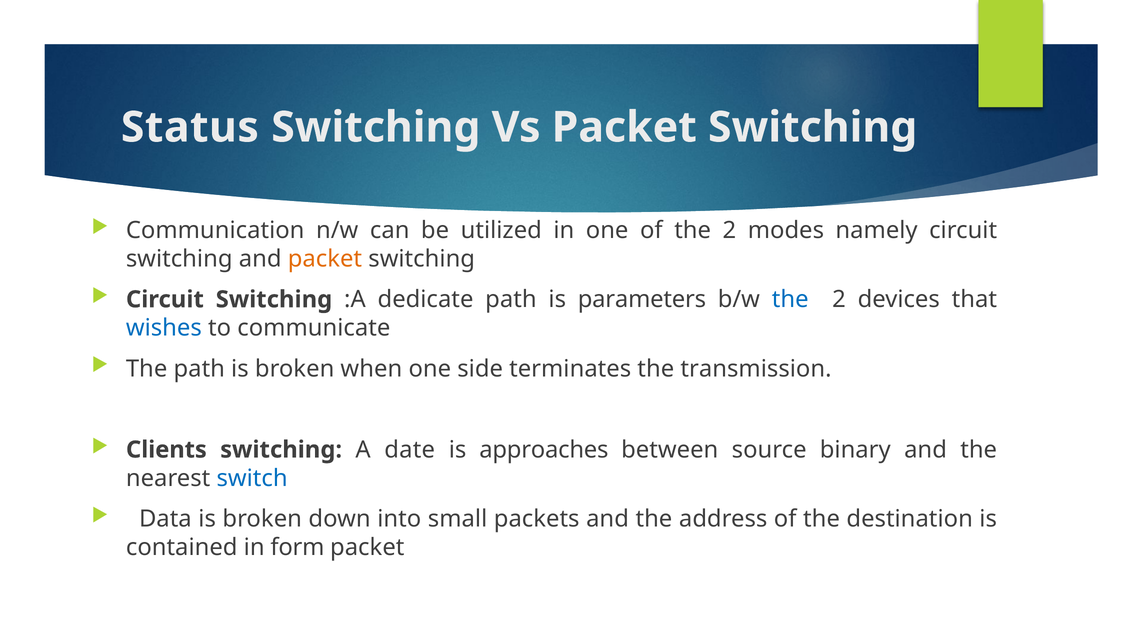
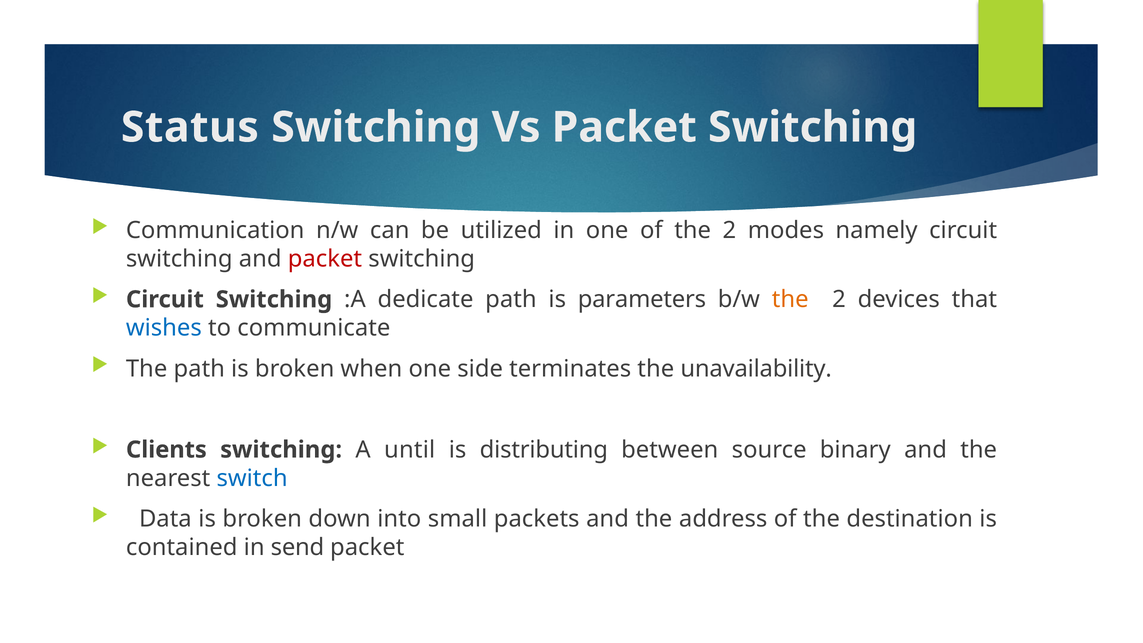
packet colour: orange -> red (325, 259)
the colour: blue -> orange (790, 299)
transmission: transmission -> unavailability (756, 369)
date: date -> until (410, 450)
approaches: approaches -> distributing (544, 450)
form: form -> send (297, 547)
